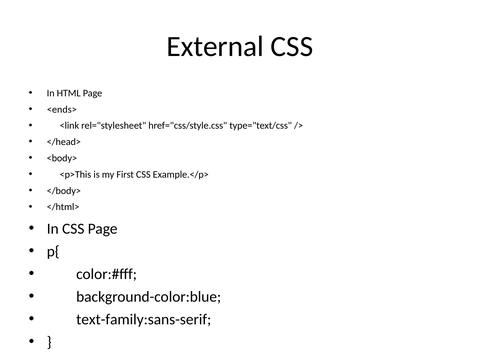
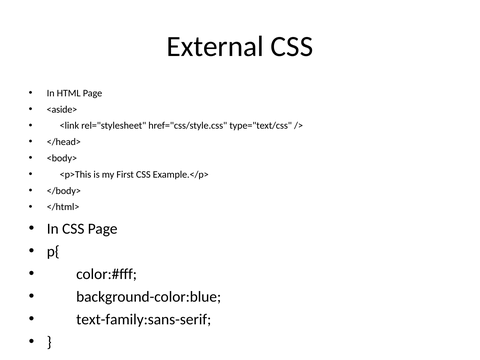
<ends>: <ends> -> <aside> (62, 109)
